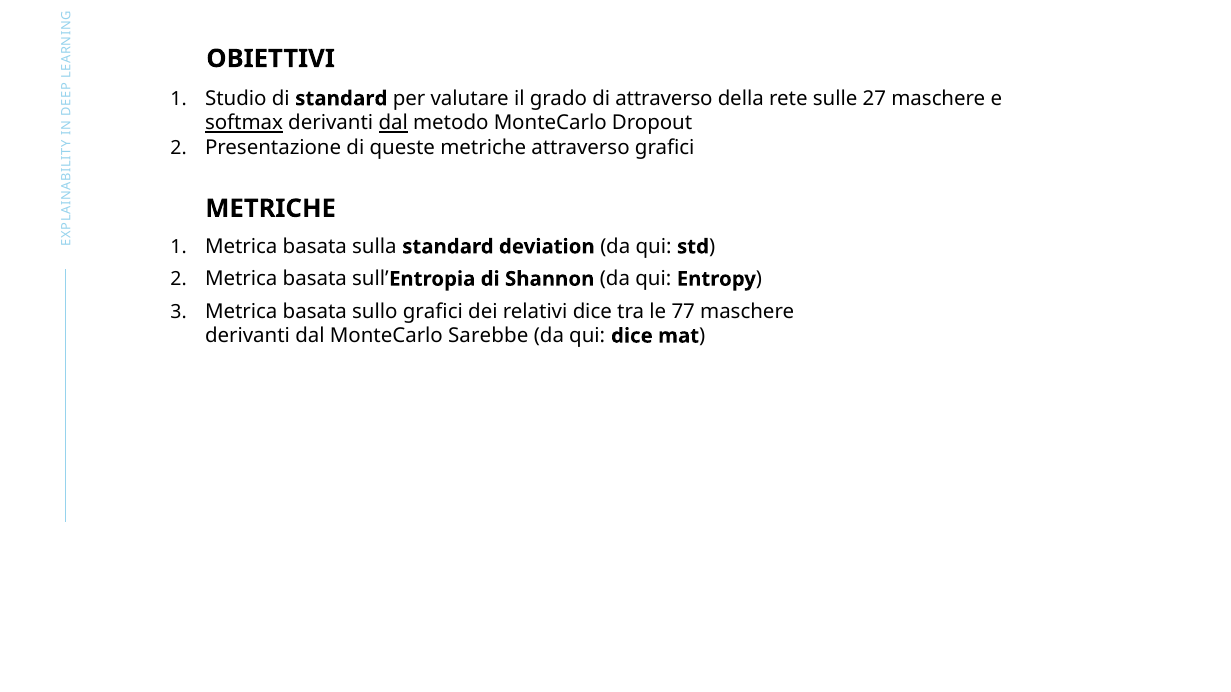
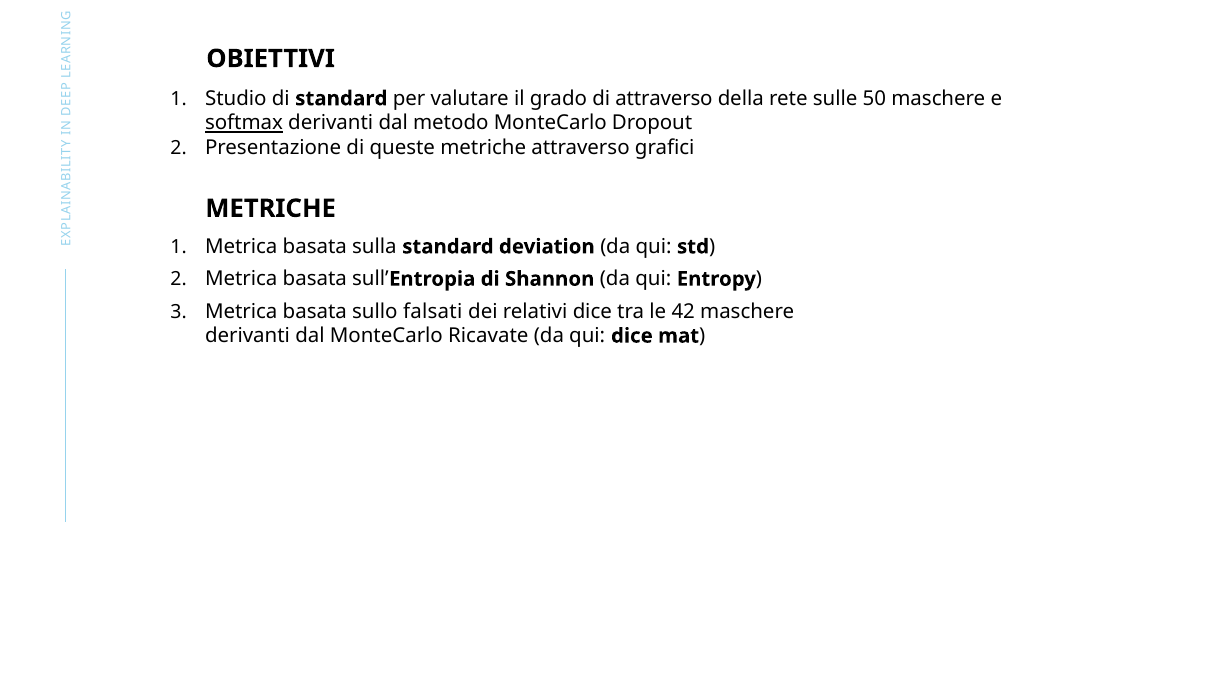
27: 27 -> 50 (874, 99)
dal underline: present -> none (393, 123)
sullo grafici: grafici -> falsati (433, 311)
77: 77 -> 42 (683, 311)
Sarebbe: Sarebbe -> Ricavate (488, 336)
